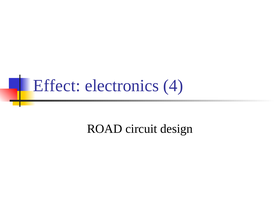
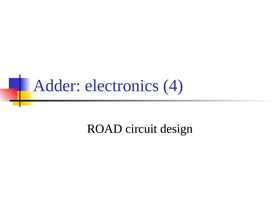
Effect: Effect -> Adder (57, 86)
